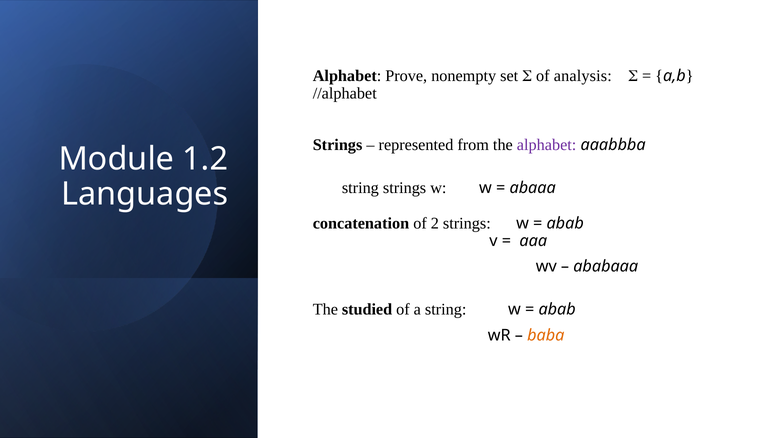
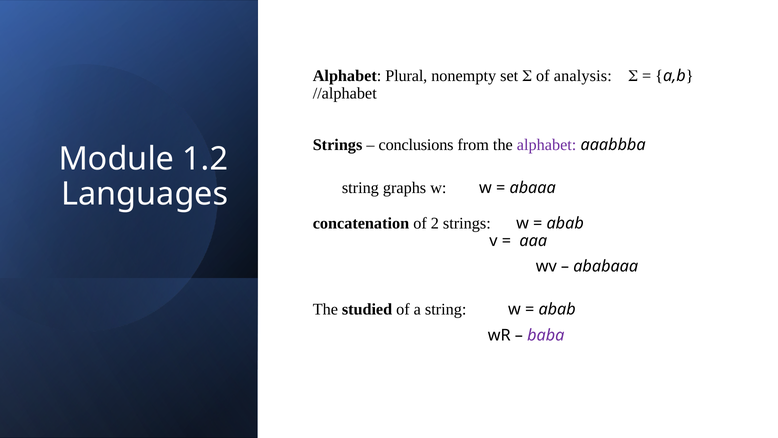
Prove: Prove -> Plural (406, 76)
represented: represented -> conclusions (416, 145)
string strings: strings -> graphs (405, 188)
baba colour: orange -> purple (546, 335)
